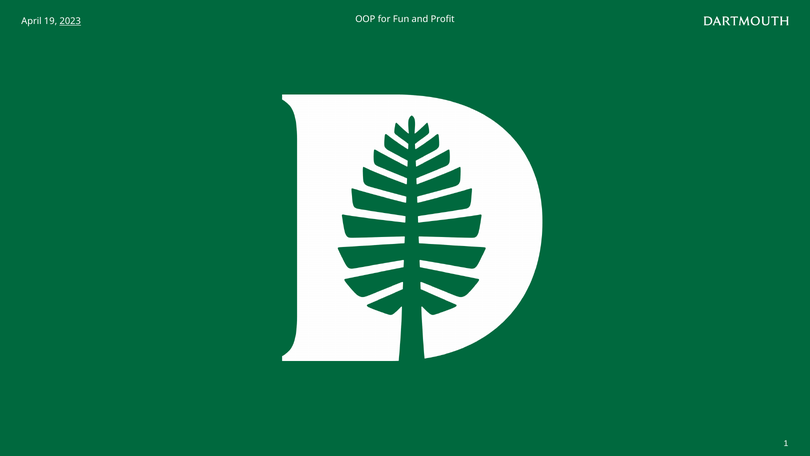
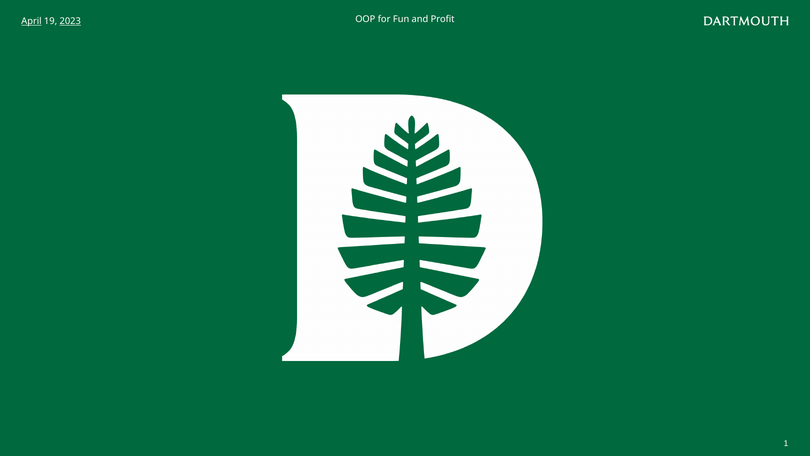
April underline: none -> present (31, 21)
